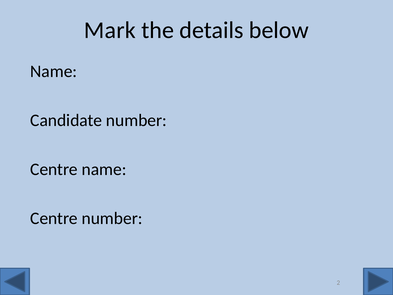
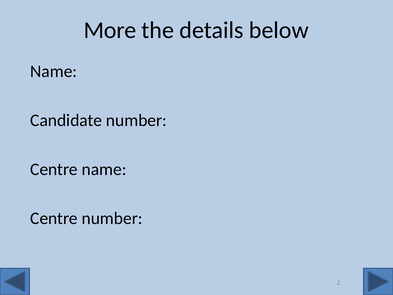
Mark: Mark -> More (110, 30)
